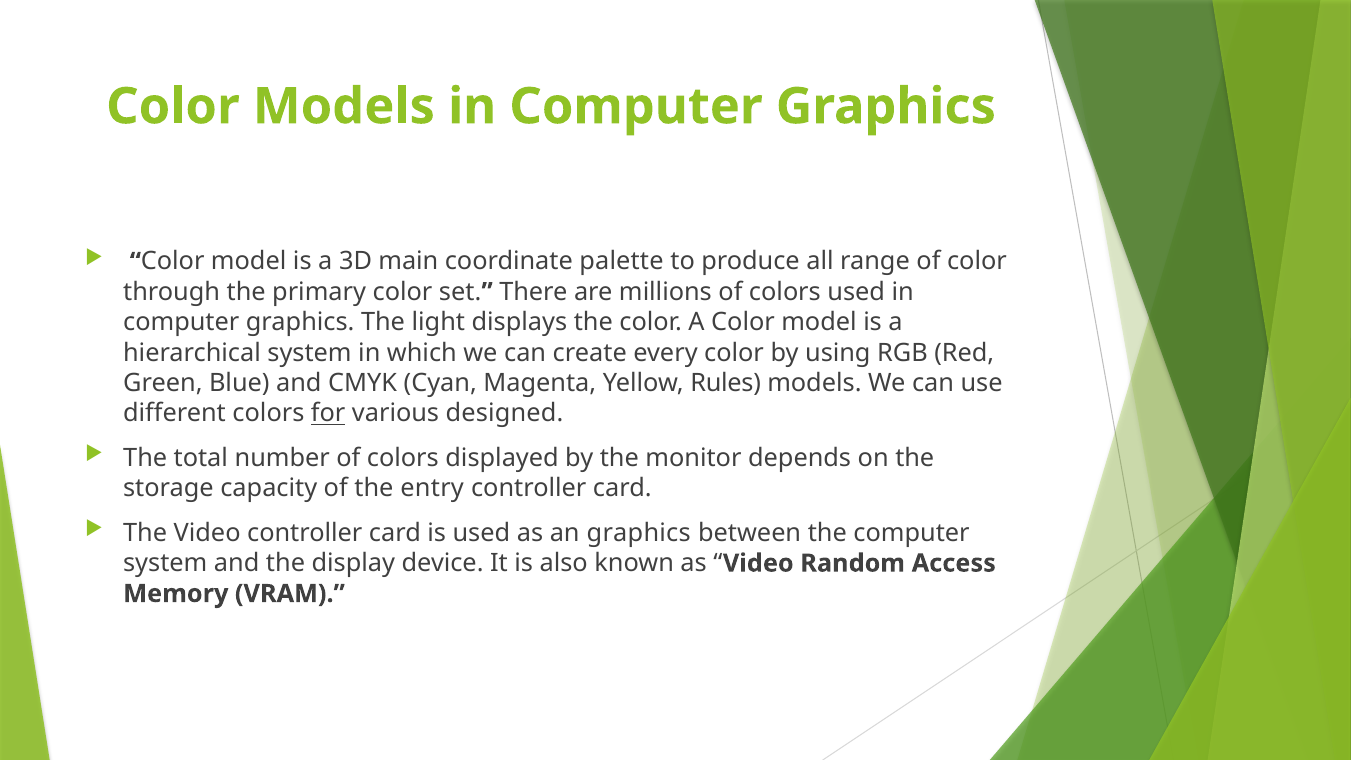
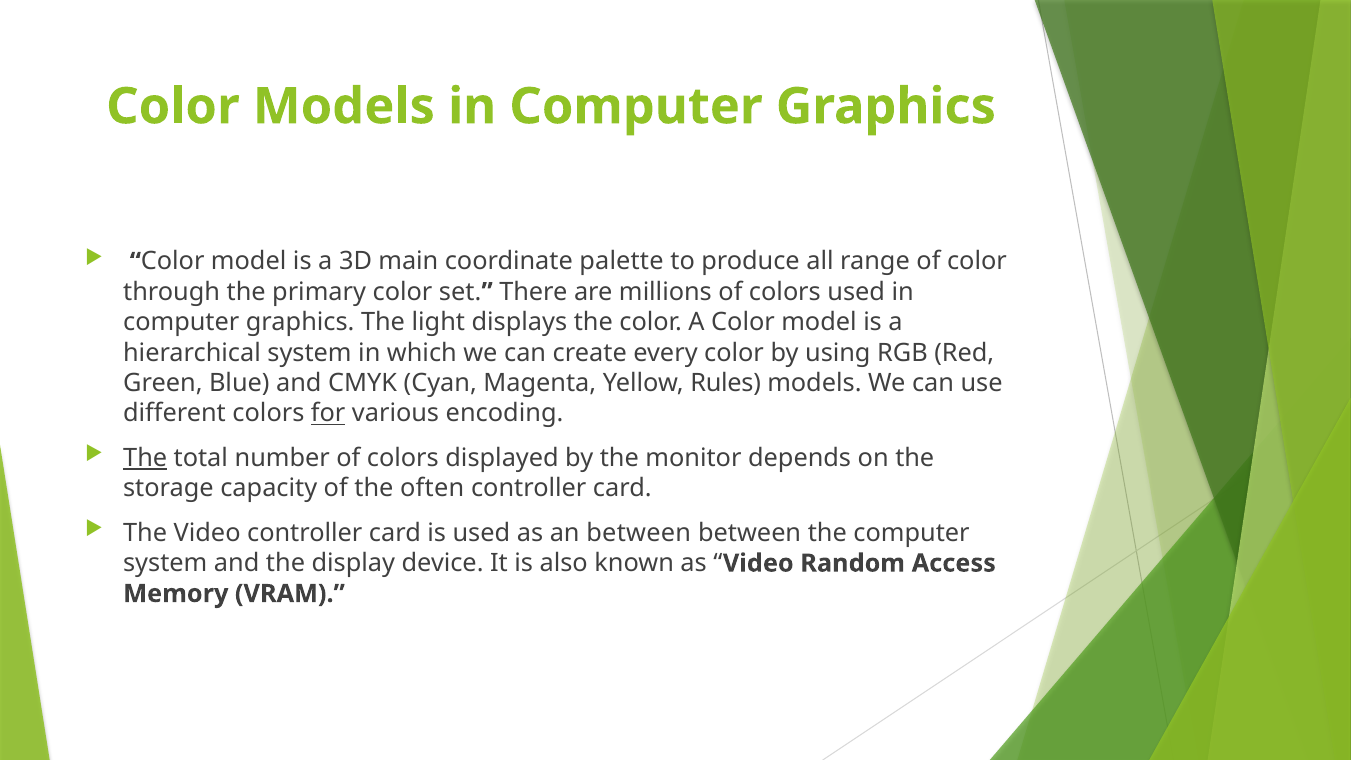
designed: designed -> encoding (505, 413)
The underline: none -> present (145, 458)
entry: entry -> often (432, 488)
an graphics: graphics -> between (639, 533)
